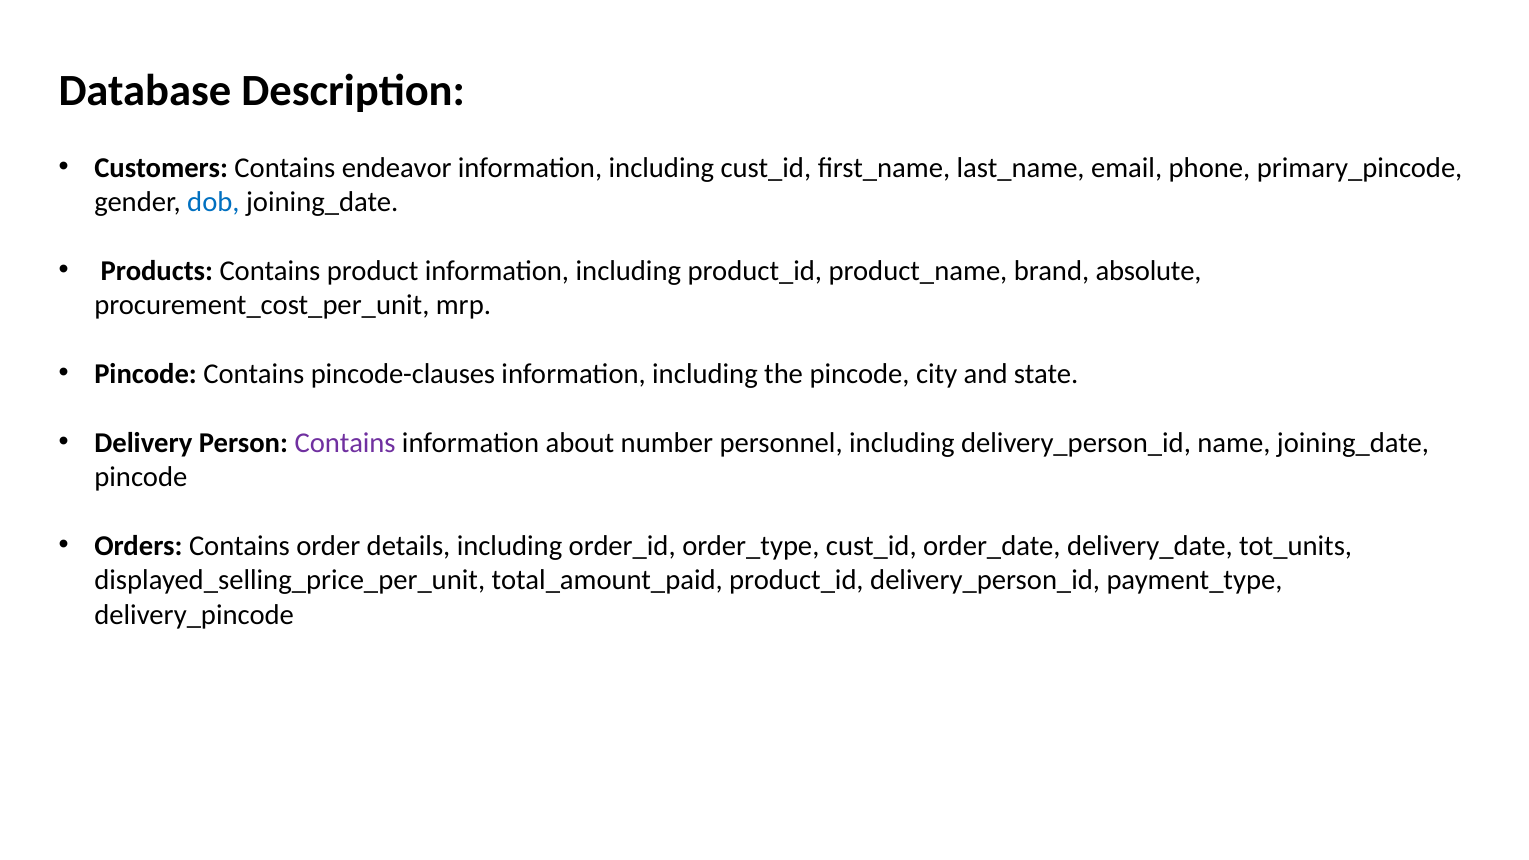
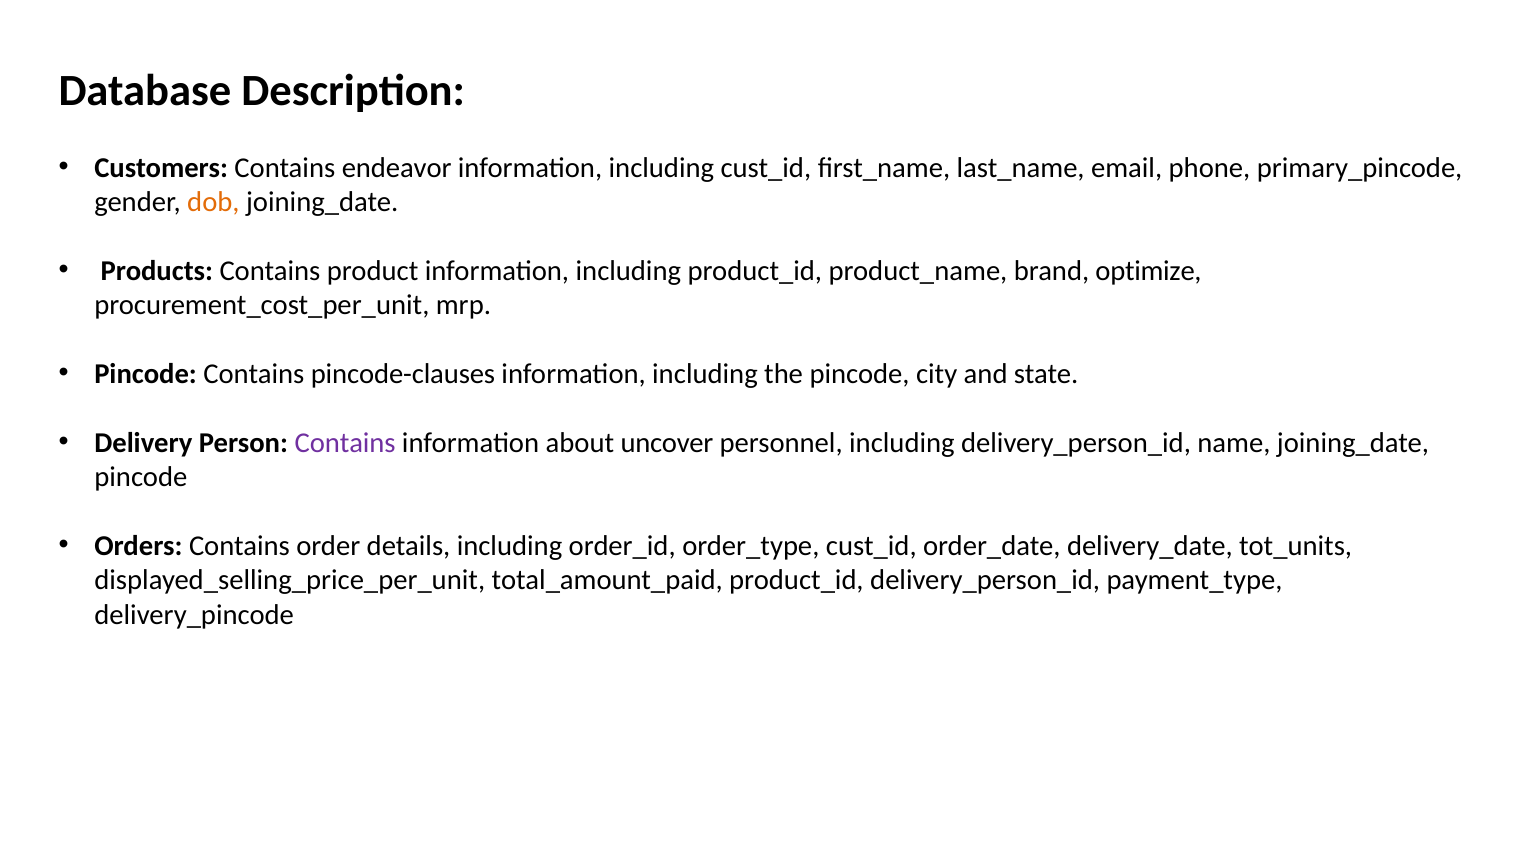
dob colour: blue -> orange (213, 202)
absolute: absolute -> optimize (1149, 271)
number: number -> uncover (667, 443)
